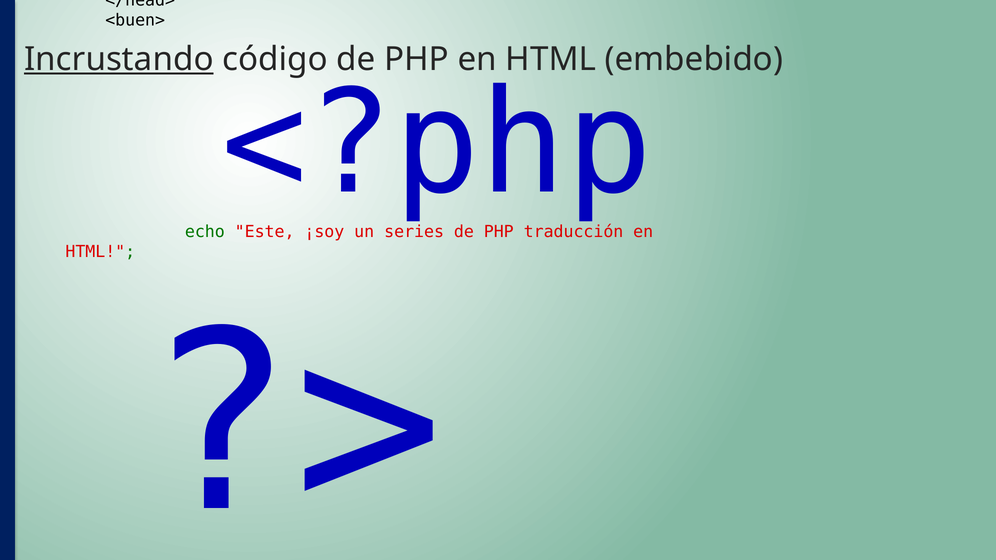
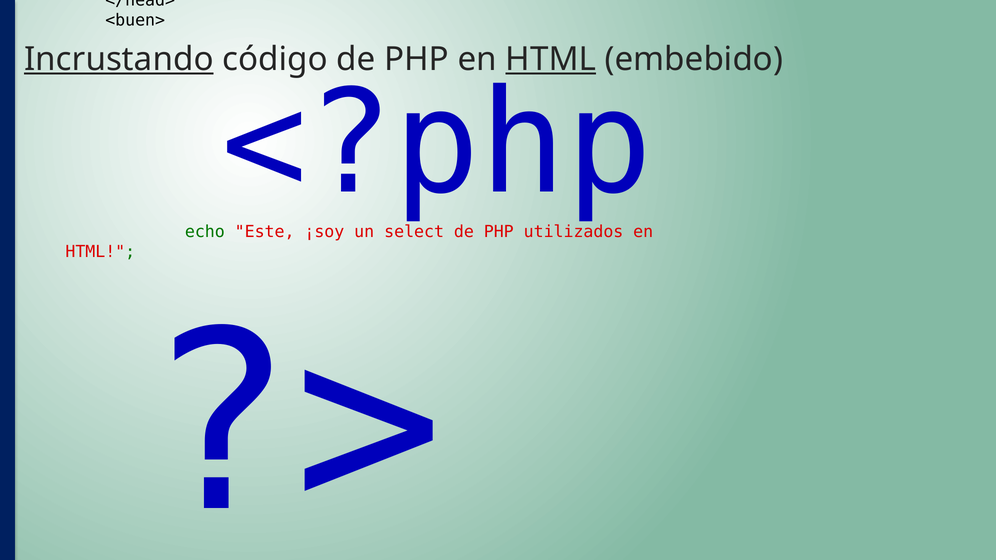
HTML underline: none -> present (551, 59)
series: series -> select (414, 232)
traducción: traducción -> utilizados (574, 232)
